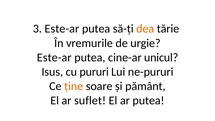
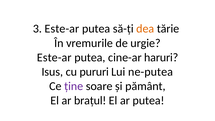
unicul: unicul -> haruri (161, 57)
ne-pururi: ne-pururi -> ne-putea (151, 72)
ține colour: orange -> purple (74, 86)
suflet: suflet -> brațul (90, 100)
